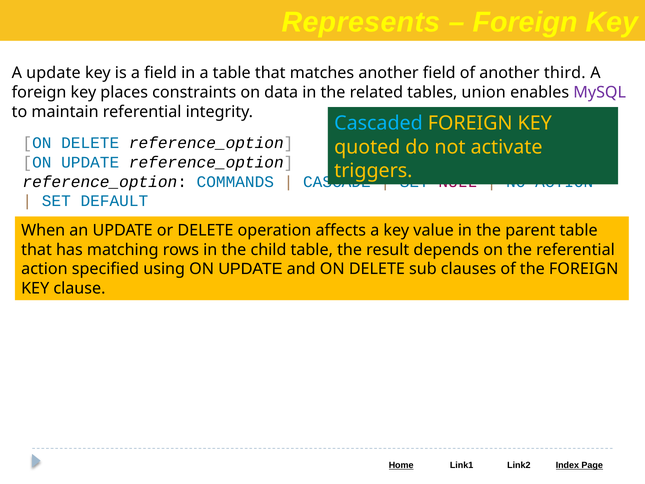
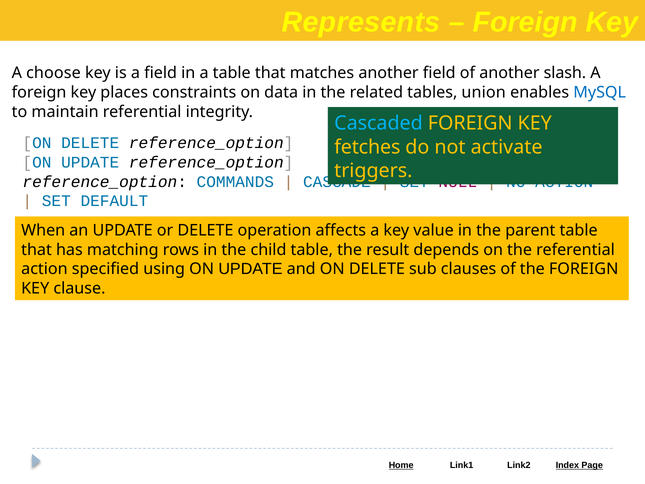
A update: update -> choose (53, 73)
third: third -> slash (565, 73)
MySQL colour: purple -> blue (600, 92)
quoted: quoted -> fetches (367, 147)
